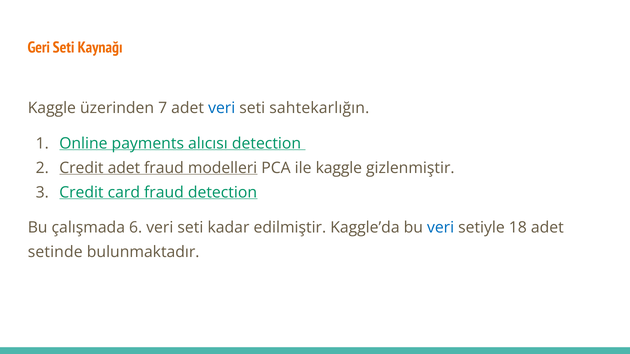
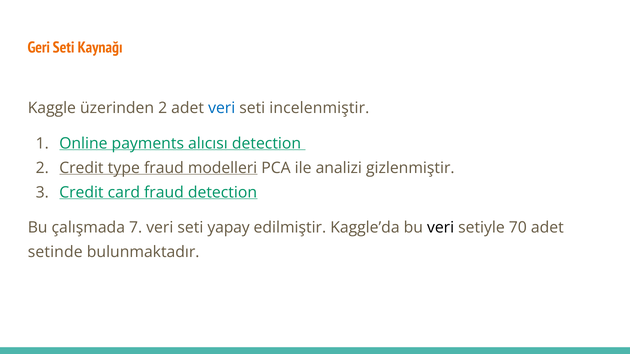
üzerinden 7: 7 -> 2 (163, 108)
sahtekarlığın: sahtekarlığın -> incelenmiştir (319, 108)
Credit adet: adet -> type (124, 168)
ile kaggle: kaggle -> analizi (339, 168)
6: 6 -> 7 (136, 228)
kadar: kadar -> yapay (229, 228)
veri colour: blue -> black (441, 228)
18: 18 -> 70 (518, 228)
